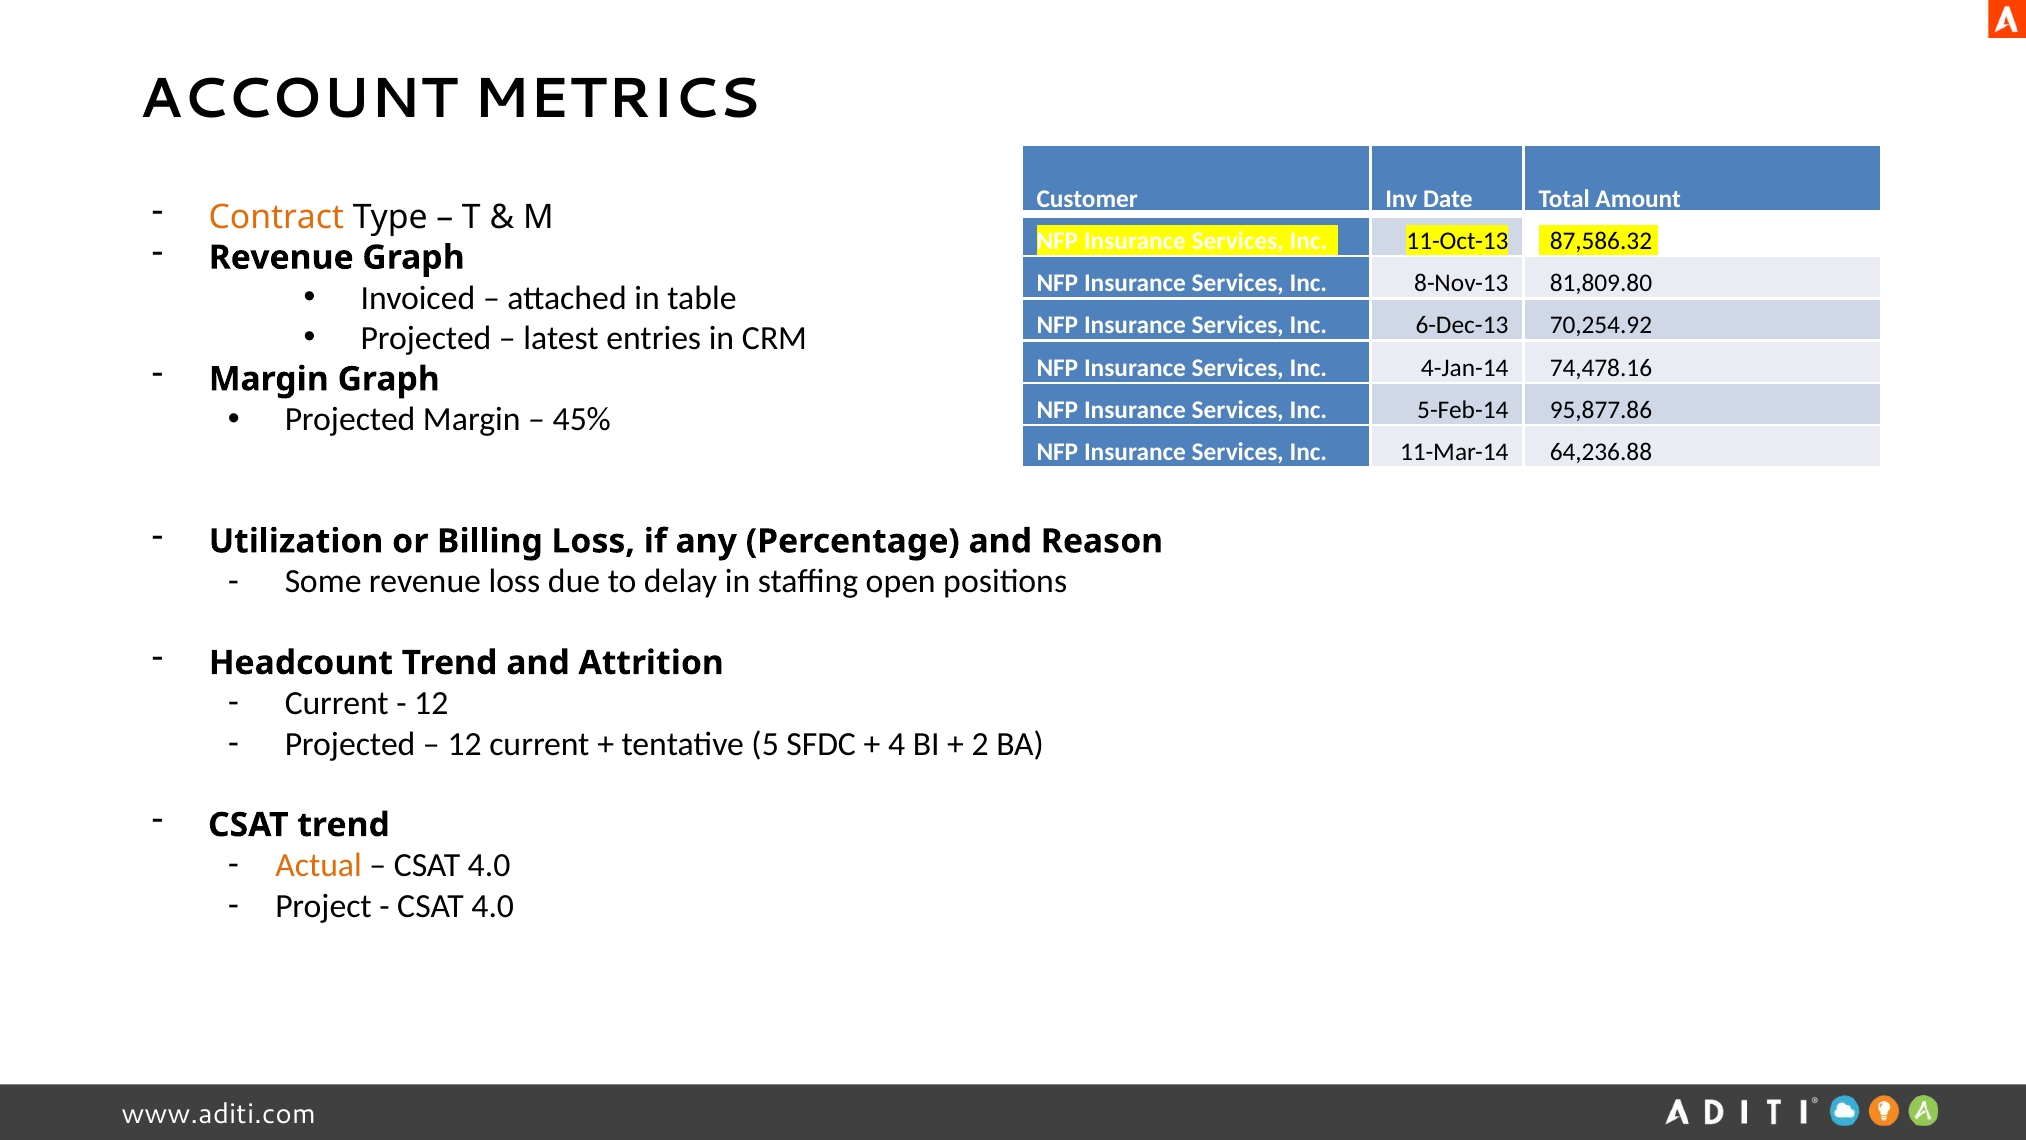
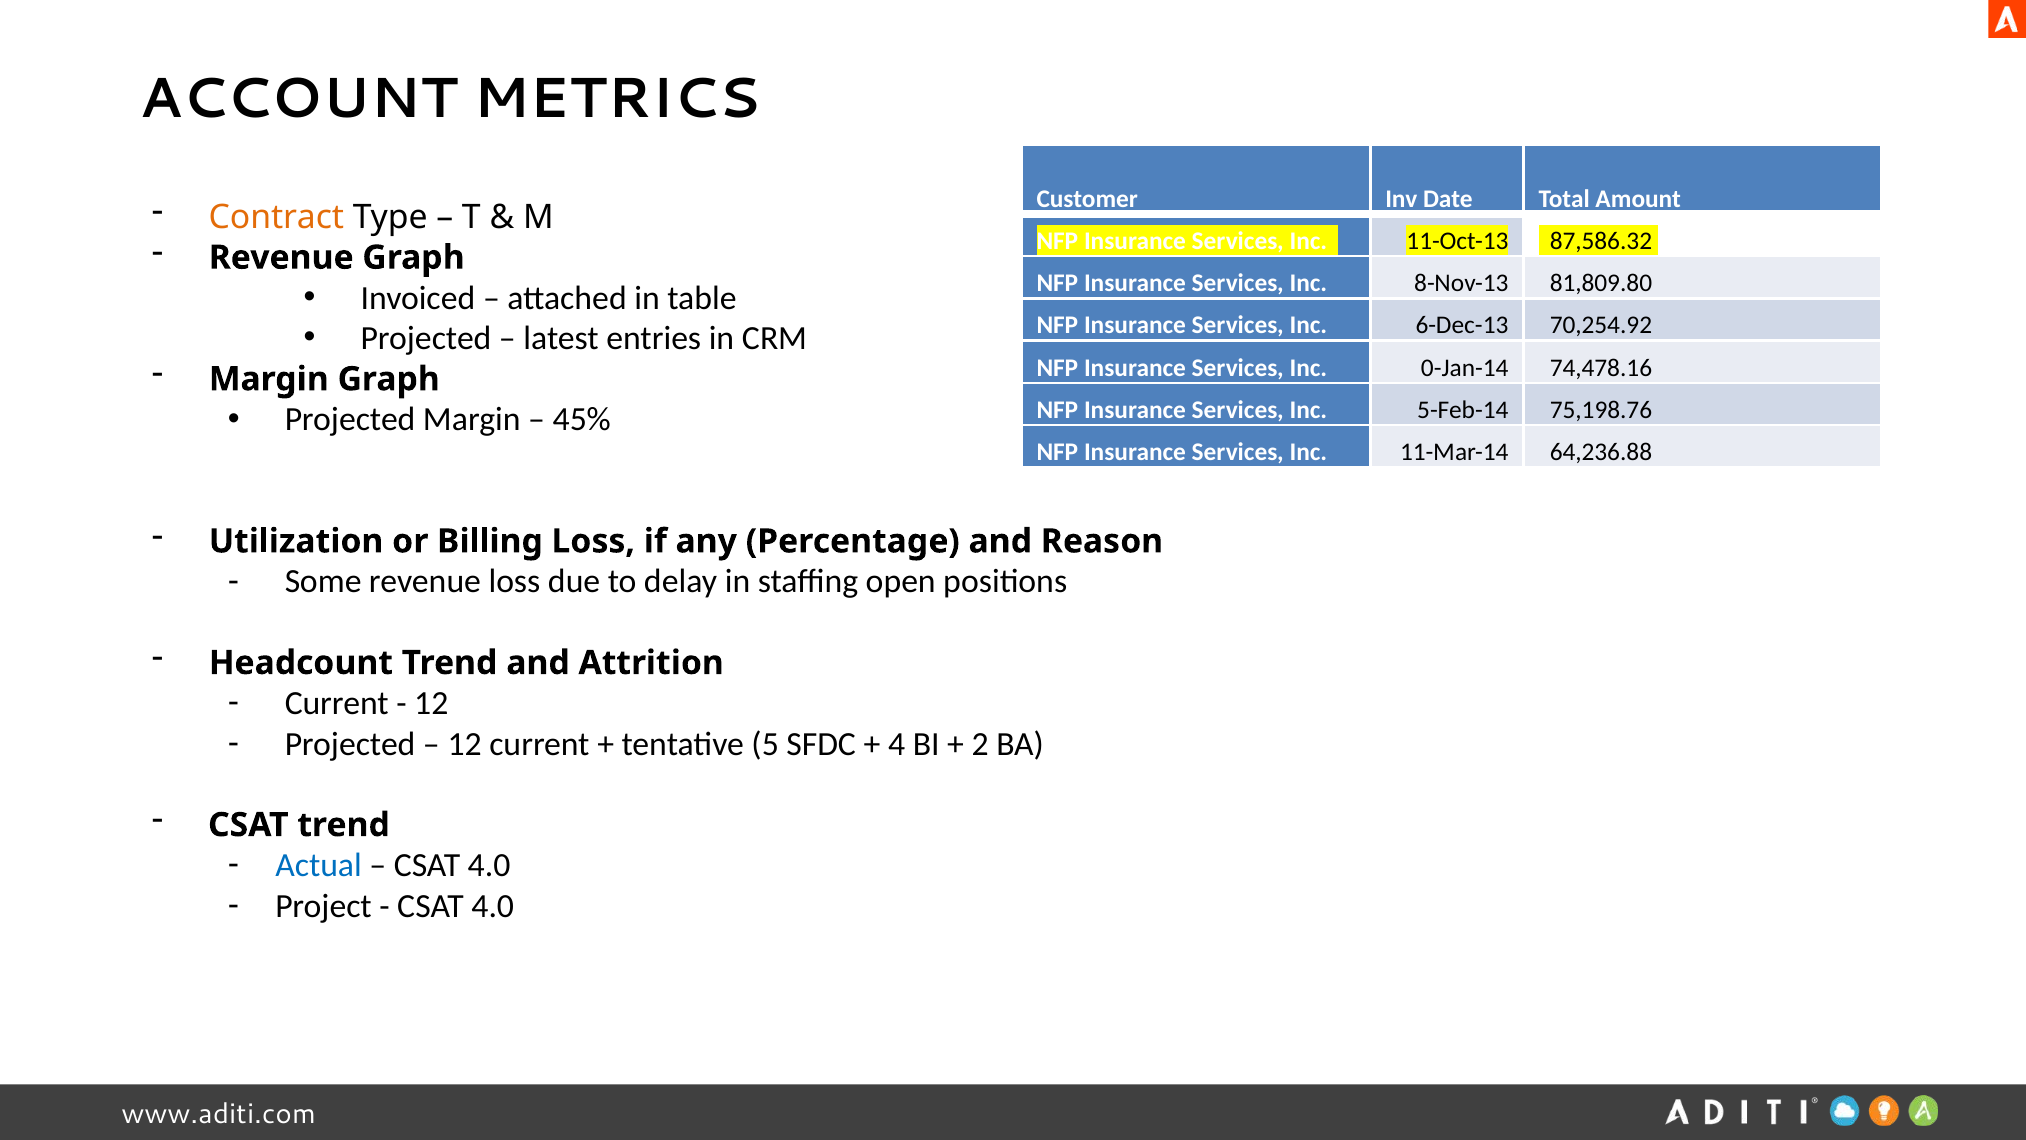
4-Jan-14: 4-Jan-14 -> 0-Jan-14 (1465, 368)
95,877.86: 95,877.86 -> 75,198.76 (1601, 410)
Actual colour: orange -> blue (319, 865)
